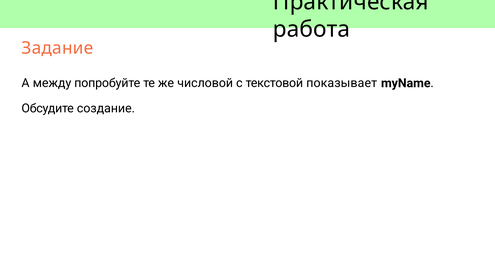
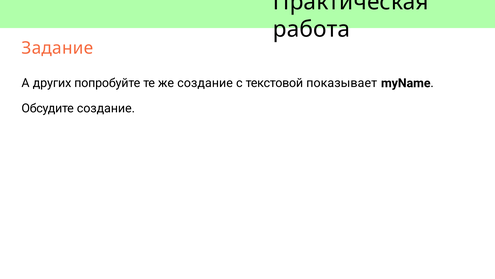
между: между -> других (52, 83)
же числовой: числовой -> создание (205, 83)
